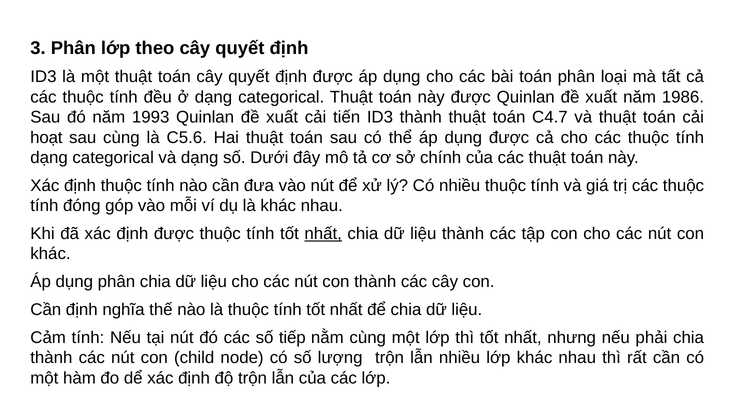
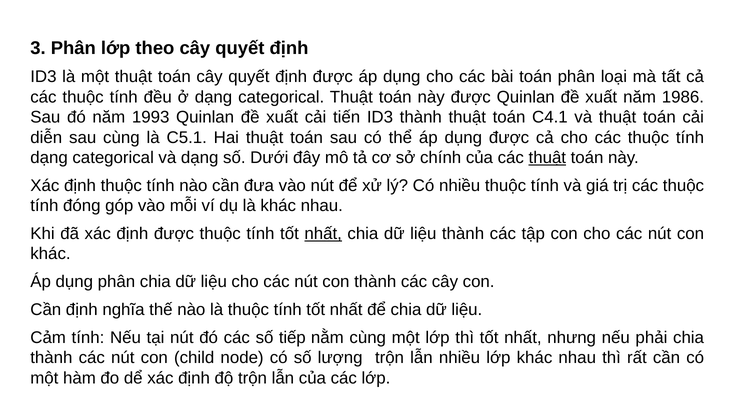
C4.7: C4.7 -> C4.1 (550, 117)
hoạt: hoạt -> diễn (46, 138)
C5.6: C5.6 -> C5.1 (187, 138)
thuật underline: none -> present (547, 158)
